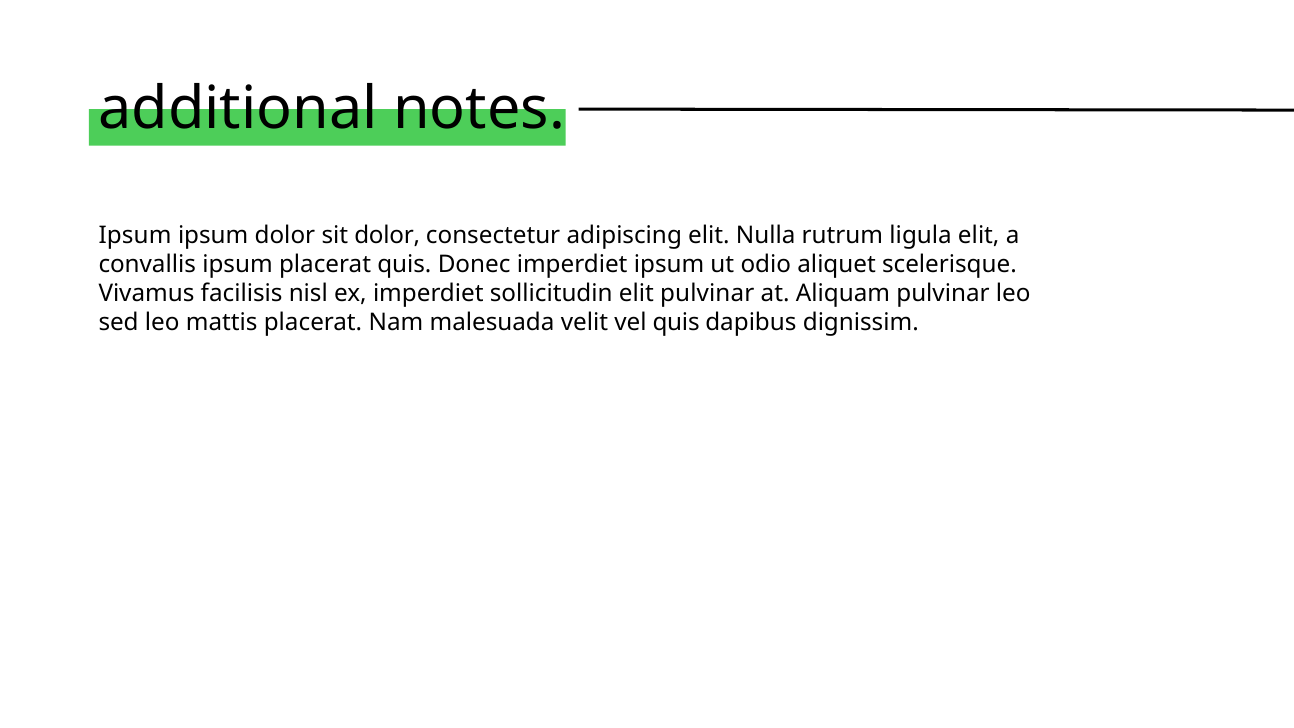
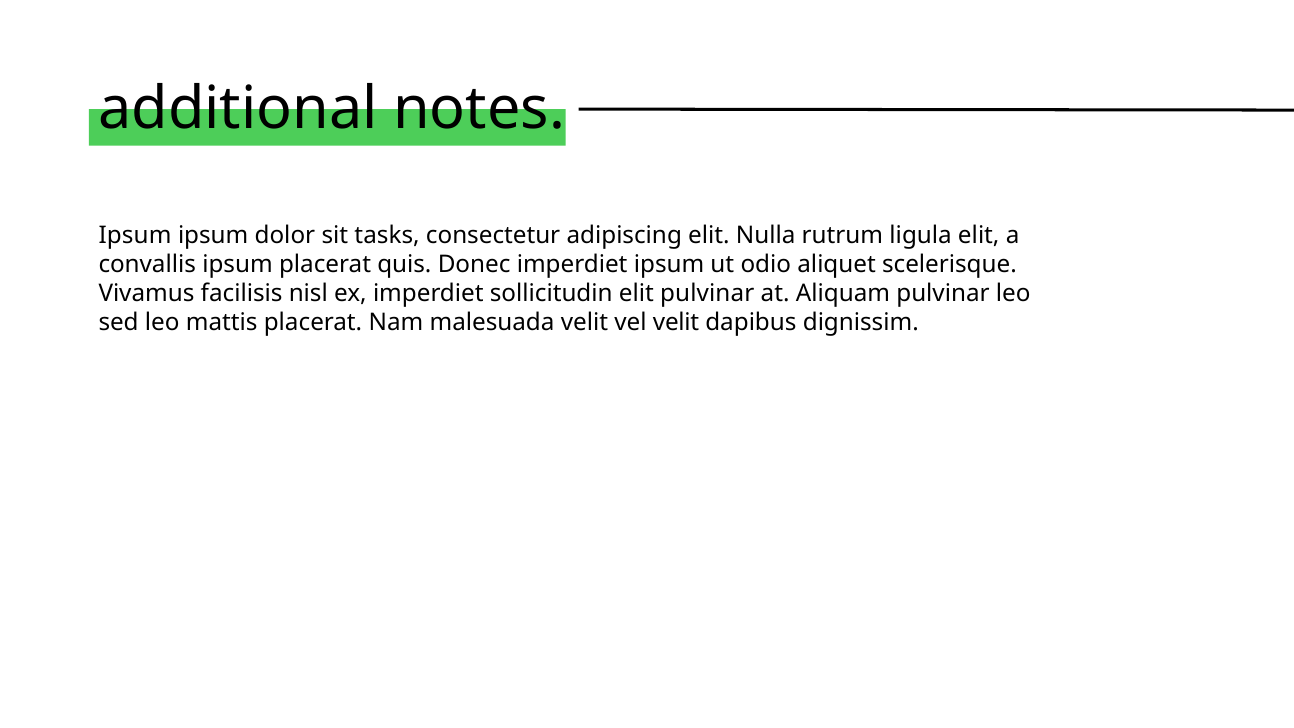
sit dolor: dolor -> tasks (387, 235)
vel quis: quis -> velit (676, 323)
